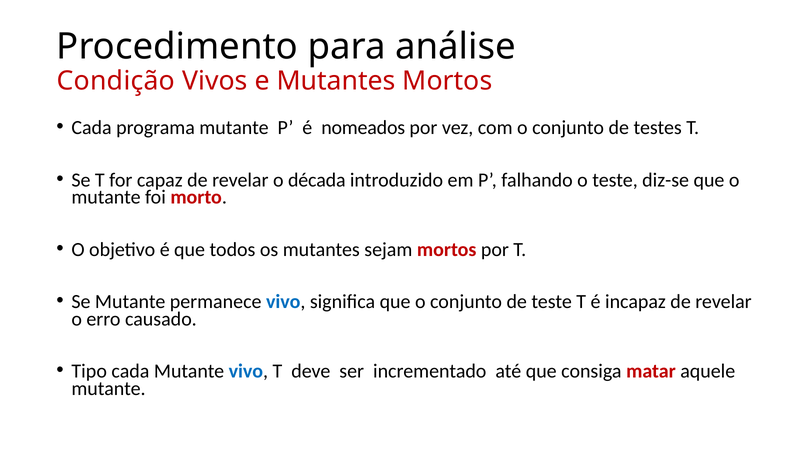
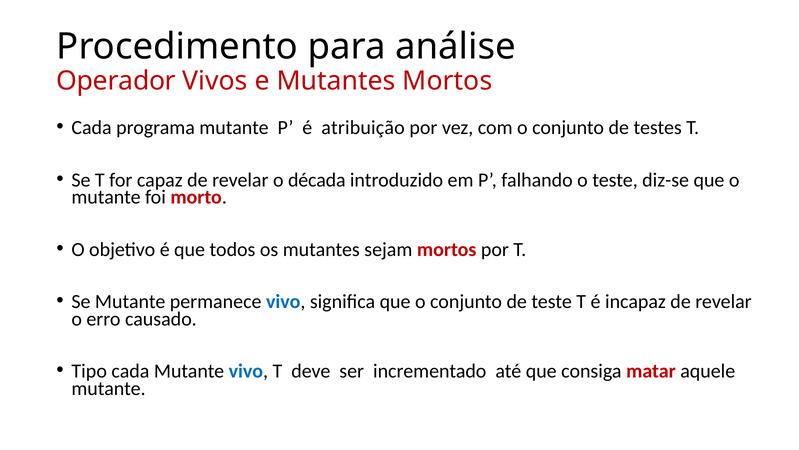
Condição: Condição -> Operador (116, 81)
nomeados: nomeados -> atribuição (363, 128)
